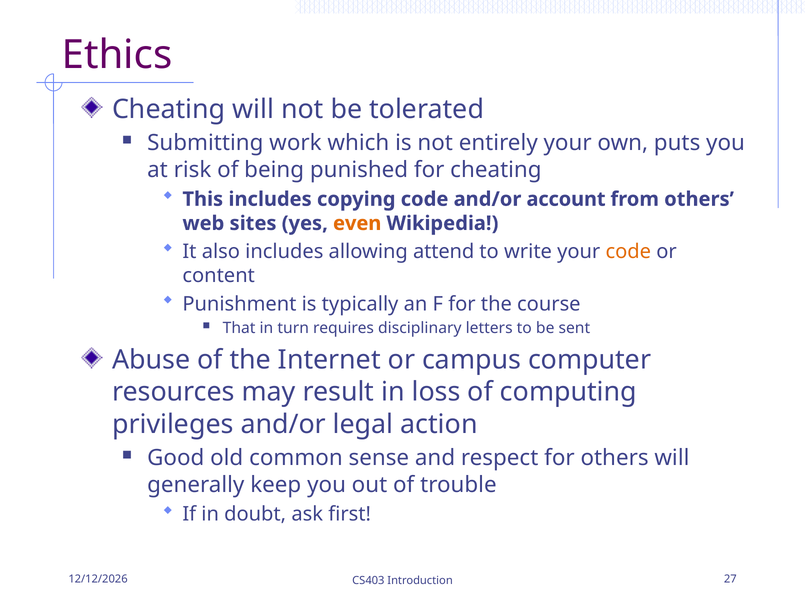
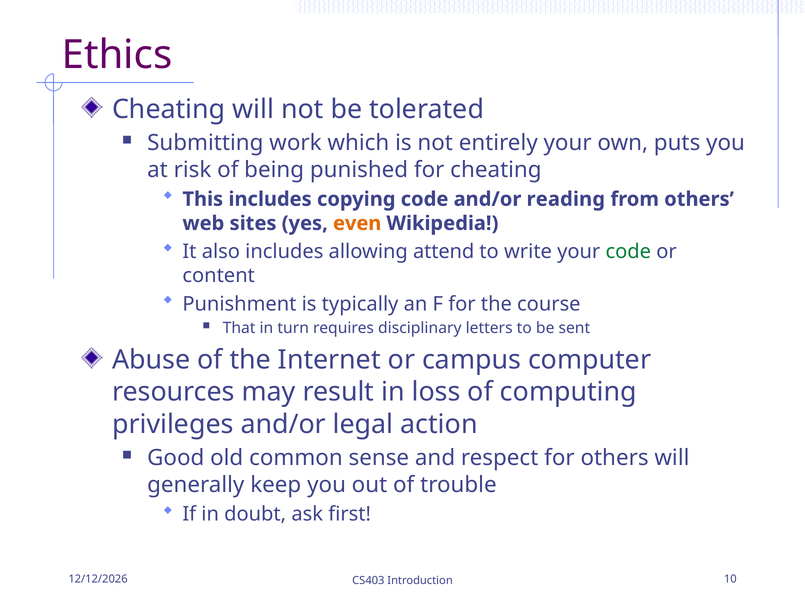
account: account -> reading (566, 199)
code colour: orange -> green (628, 251)
27: 27 -> 10 (730, 579)
